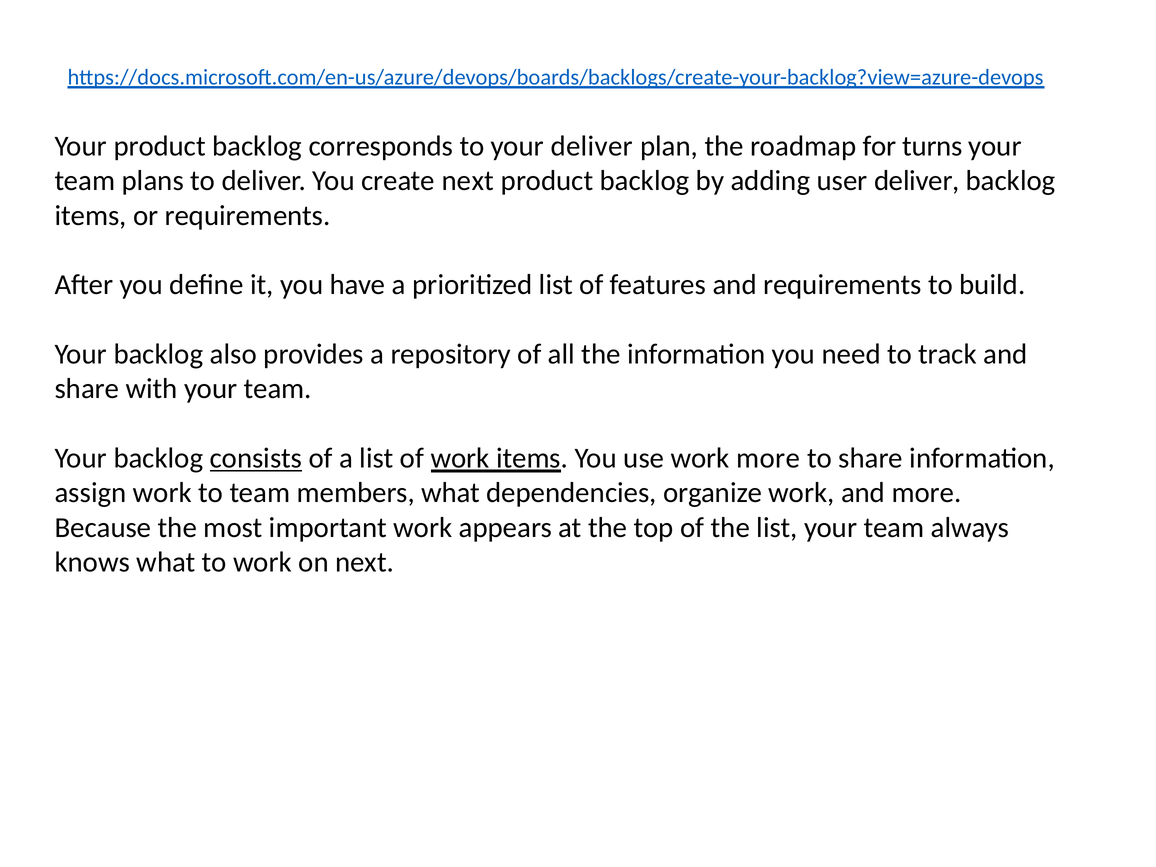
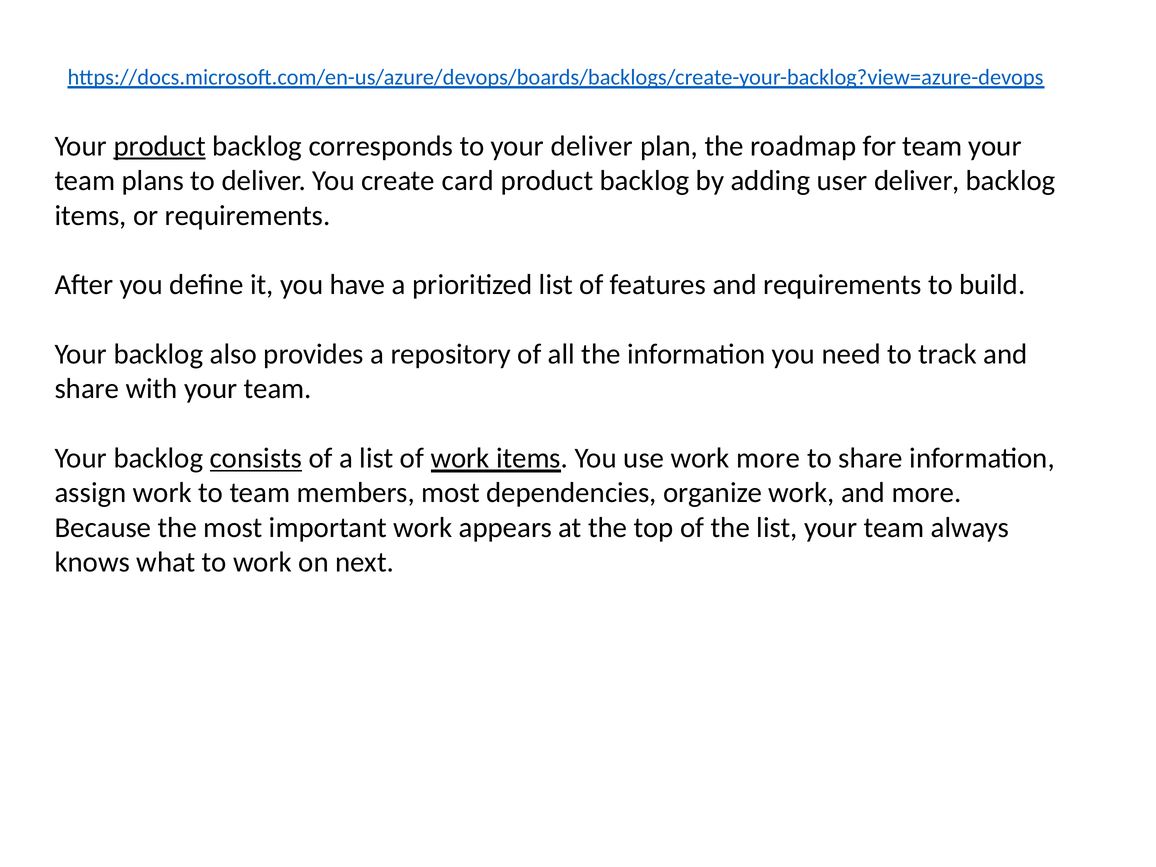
product underline: none -> present (160, 146)
for turns: turns -> team (932, 146)
create next: next -> card (468, 181)
members what: what -> most (451, 493)
